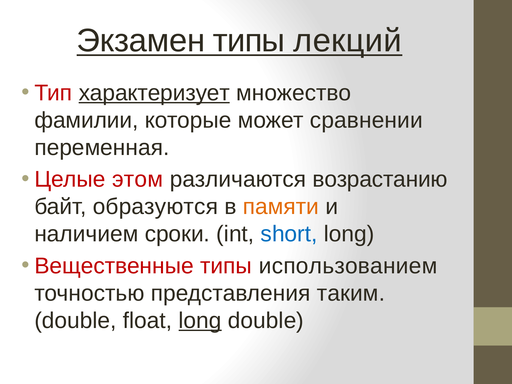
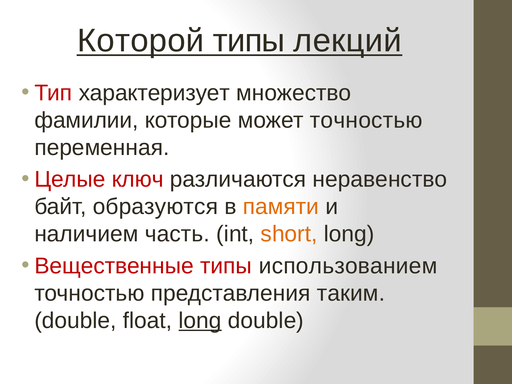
Экзамен: Экзамен -> Которой (141, 41)
характеризует underline: present -> none (154, 93)
может сравнении: сравнении -> точностью (366, 120)
этом: этом -> ключ (138, 179)
возрастанию: возрастанию -> неравенство (380, 179)
сроки: сроки -> часть (177, 234)
short colour: blue -> orange (289, 234)
